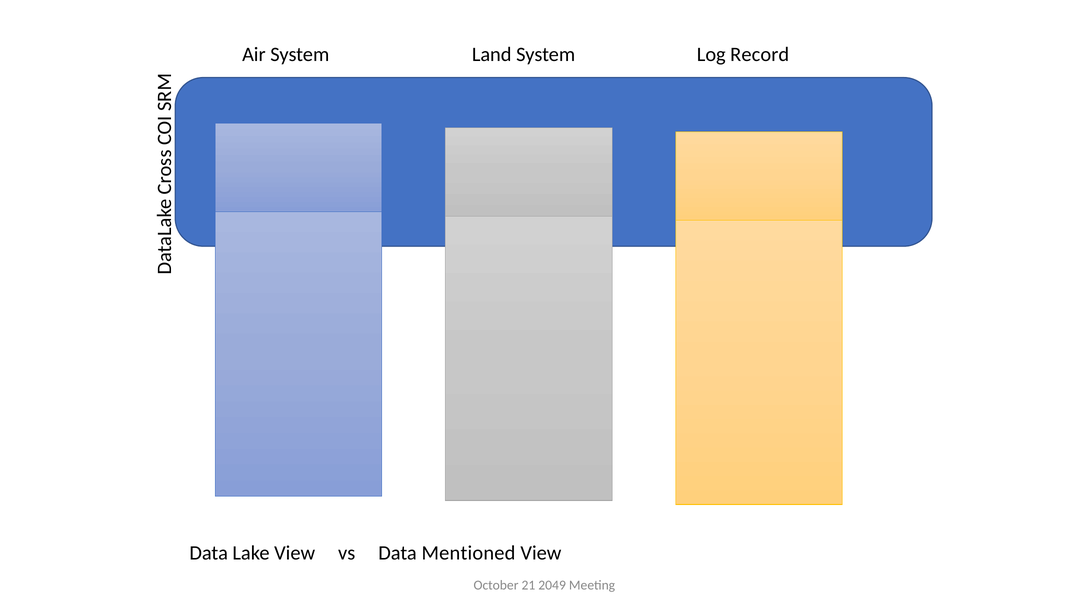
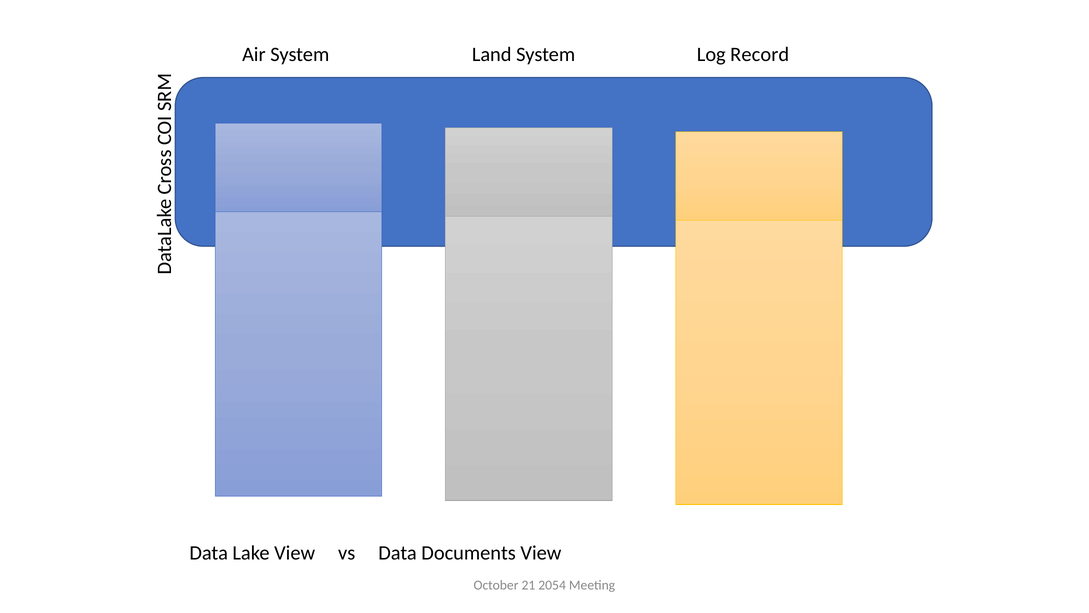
Mentioned: Mentioned -> Documents (469, 553)
2049: 2049 -> 2054 (552, 585)
